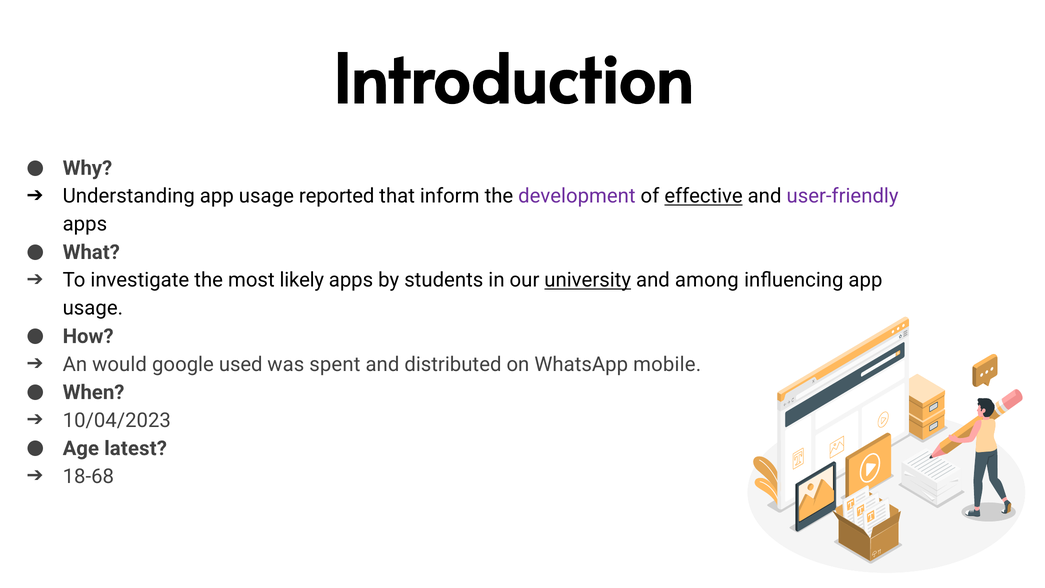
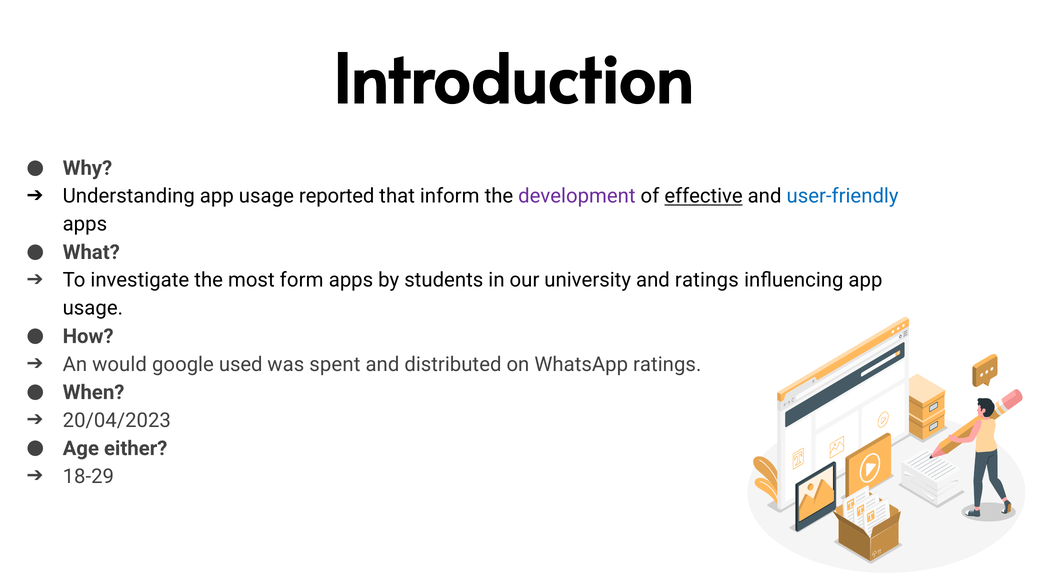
user-friendly colour: purple -> blue (843, 196)
likely: likely -> form (302, 280)
university underline: present -> none (588, 280)
and among: among -> ratings (707, 280)
WhatsApp mobile: mobile -> ratings (667, 364)
10/04/2023: 10/04/2023 -> 20/04/2023 (117, 420)
latest: latest -> either (136, 448)
18-68: 18-68 -> 18-29 (88, 476)
